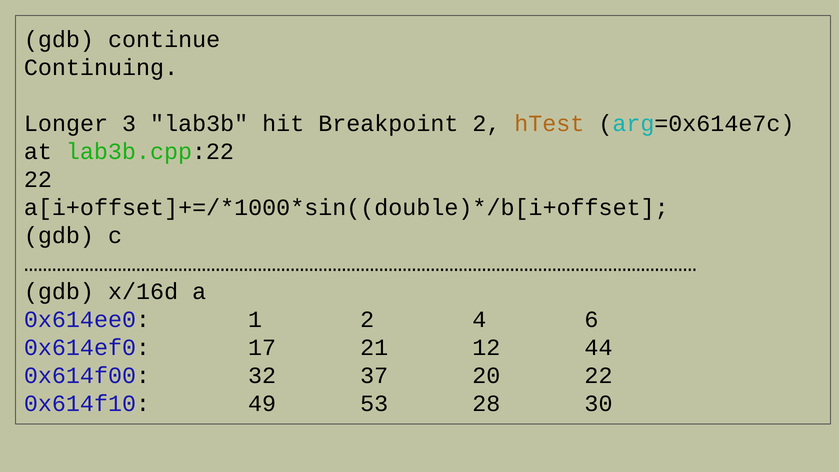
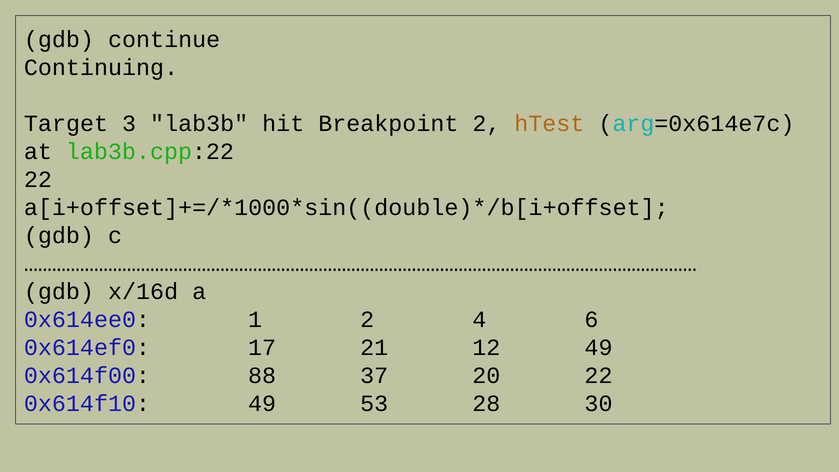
Longer: Longer -> Target (66, 124)
12 44: 44 -> 49 (598, 347)
32: 32 -> 88 (262, 375)
